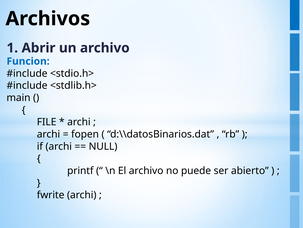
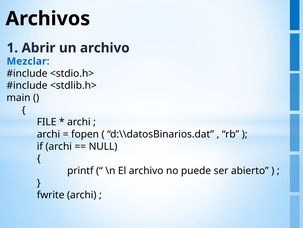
Funcion: Funcion -> Mezclar (28, 61)
